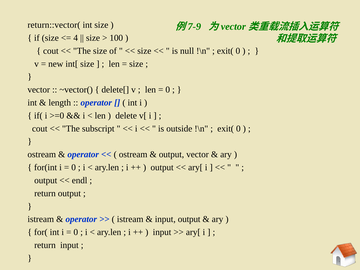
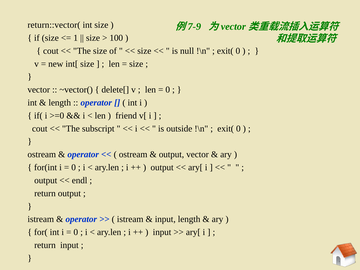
4: 4 -> 1 (76, 38)
delete: delete -> friend (126, 116)
input output: output -> length (189, 219)
